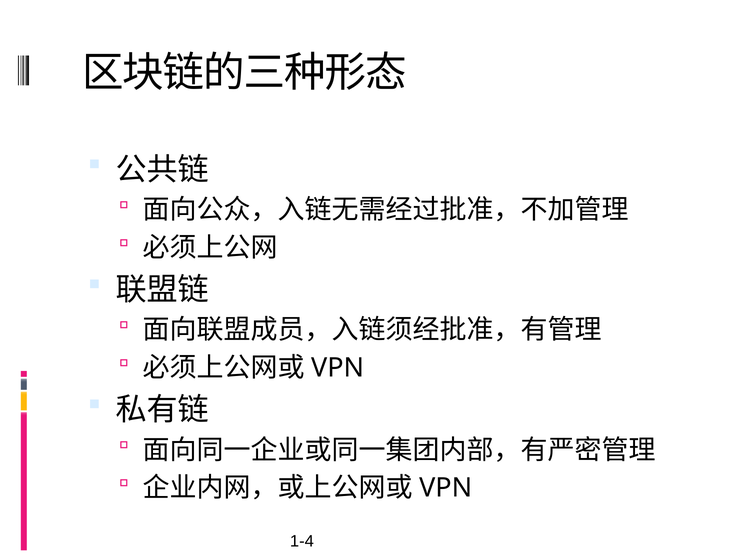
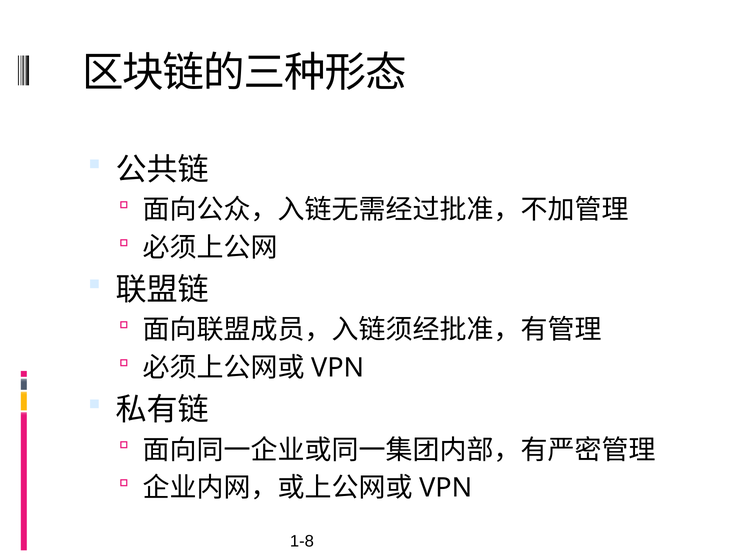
1-4: 1-4 -> 1-8 (302, 542)
